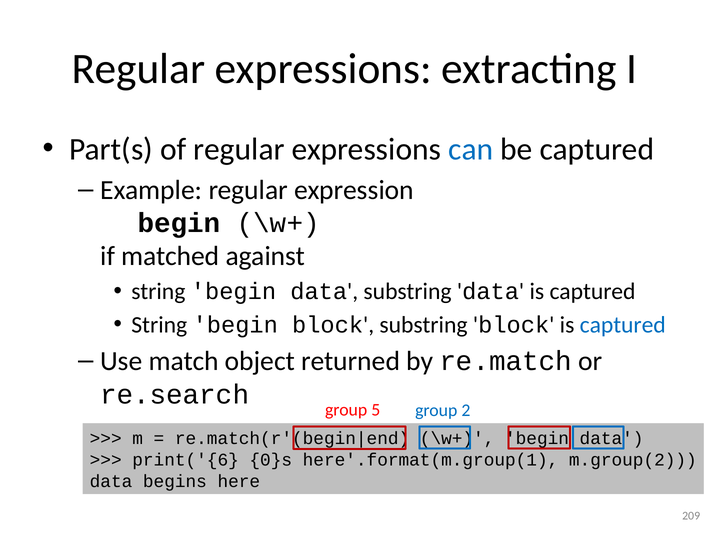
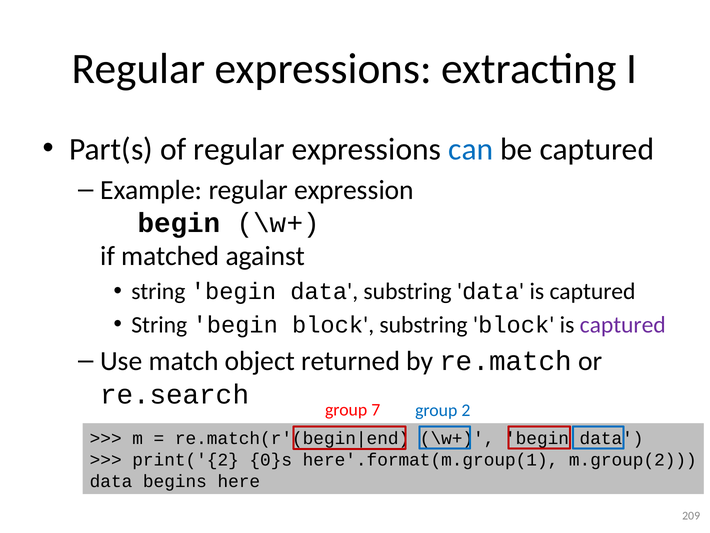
captured colour: blue -> purple (623, 324)
5: 5 -> 7 (376, 409)
print('{6: print('{6 -> print('{2 (186, 459)
